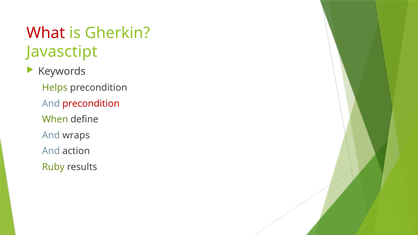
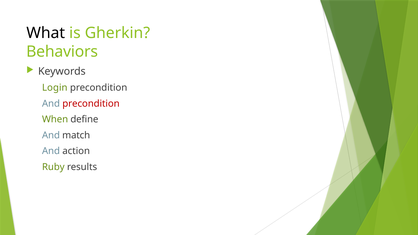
What colour: red -> black (46, 33)
Javasctipt: Javasctipt -> Behaviors (62, 52)
Helps: Helps -> Login (55, 88)
wraps: wraps -> match (76, 135)
